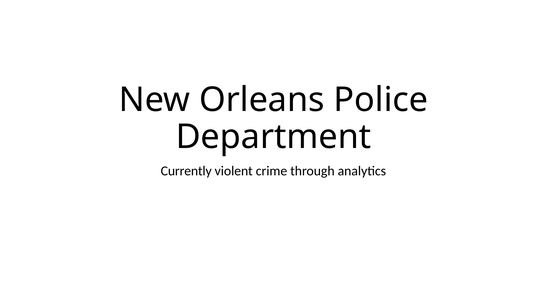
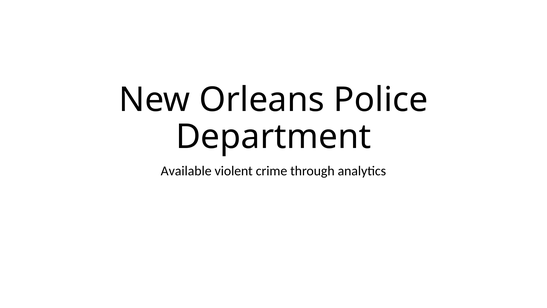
Currently: Currently -> Available (186, 171)
